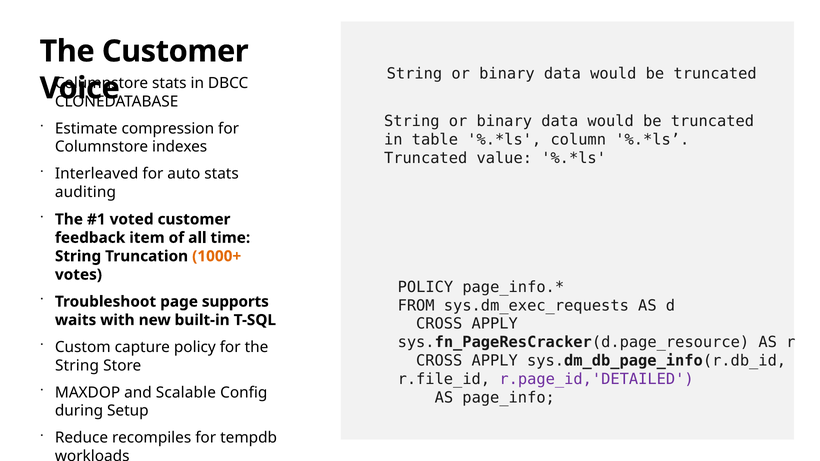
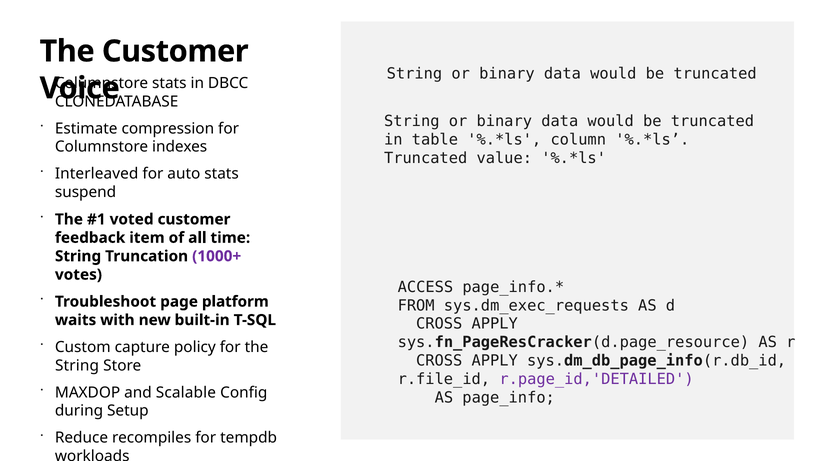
auditing: auditing -> suspend (86, 192)
1000+ colour: orange -> purple (217, 256)
POLICY: POLICY -> ACCESS (425, 287)
supports: supports -> platform (235, 302)
